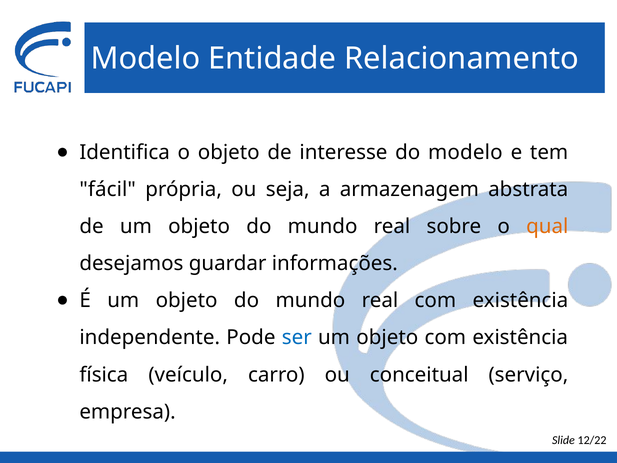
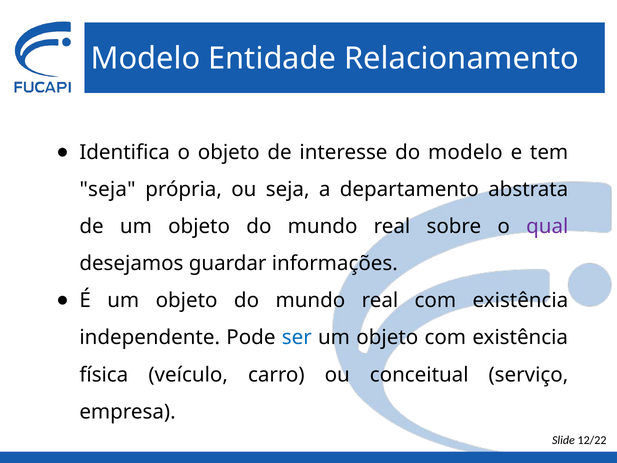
fácil: fácil -> seja (108, 189)
armazenagem: armazenagem -> departamento (409, 189)
qual colour: orange -> purple (547, 226)
